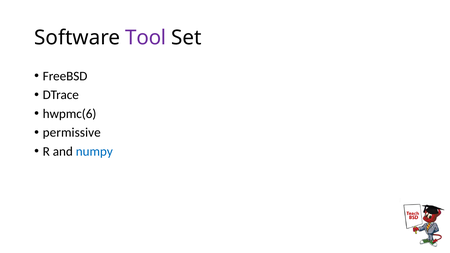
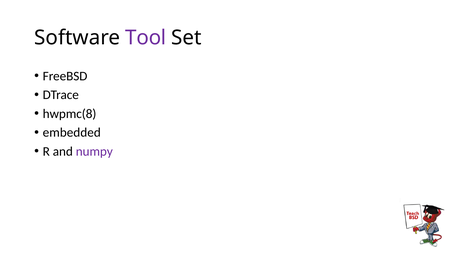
hwpmc(6: hwpmc(6 -> hwpmc(8 (70, 114)
permissive: permissive -> embedded (72, 133)
numpy colour: blue -> purple (94, 152)
